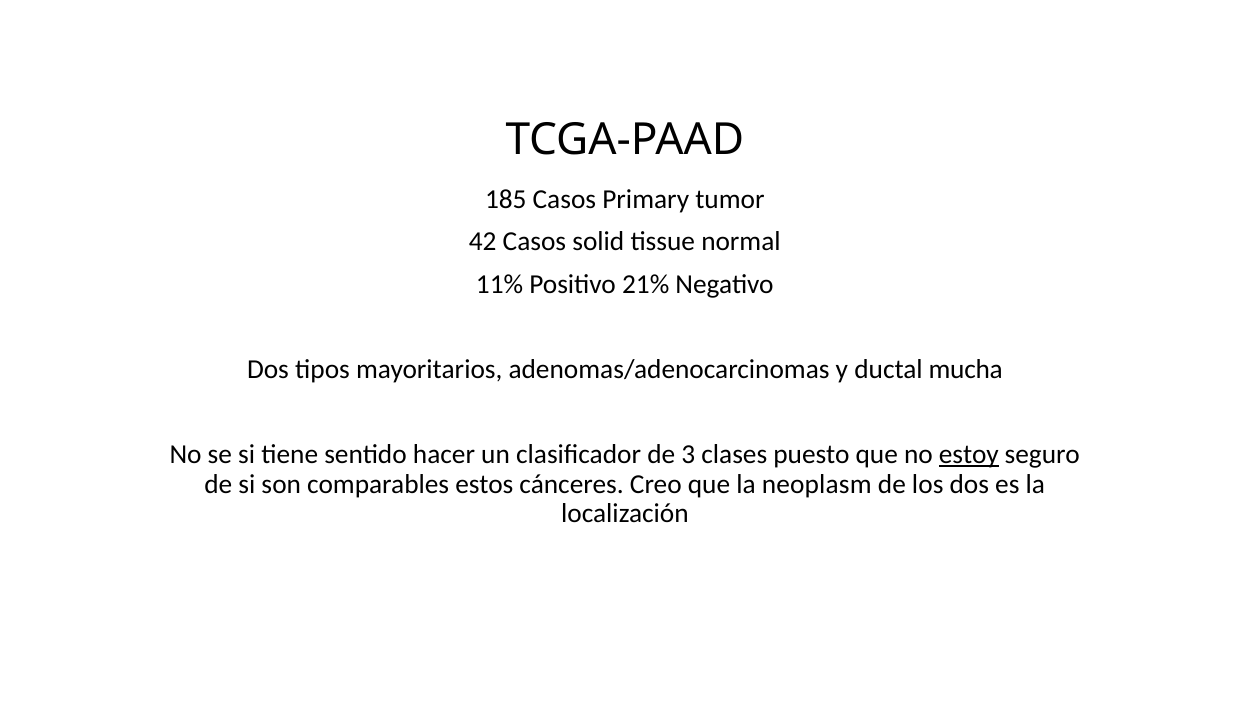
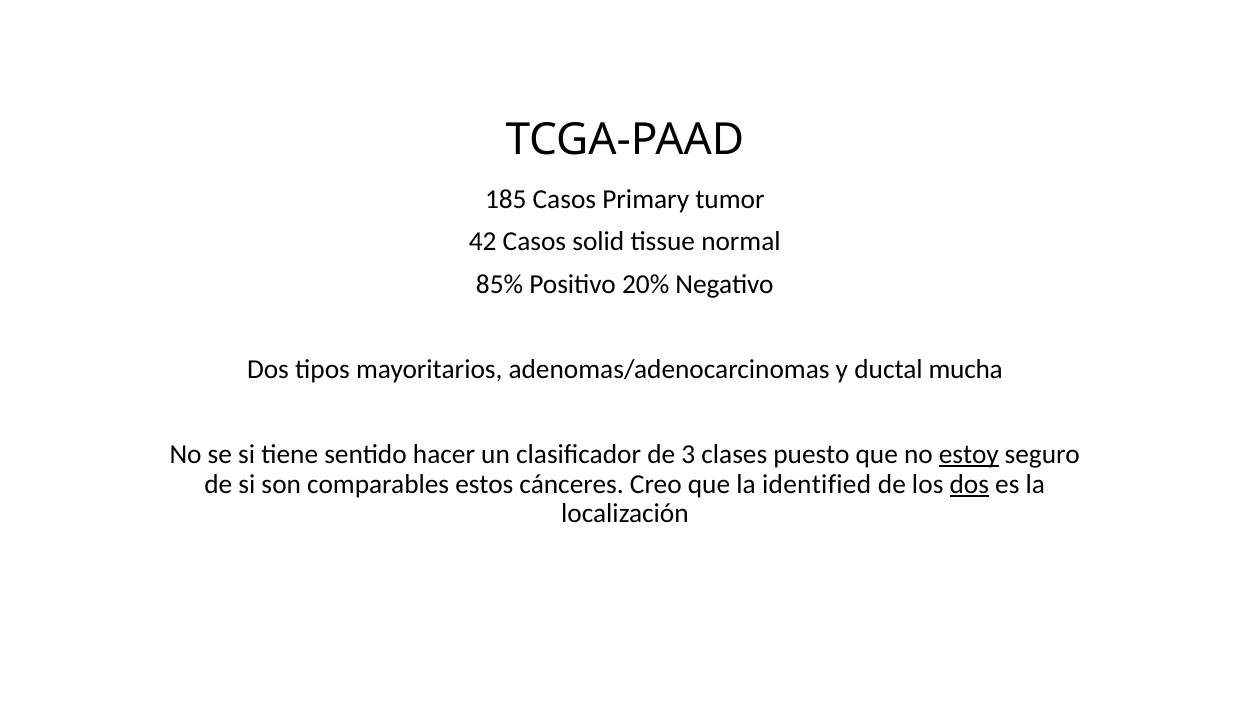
11%: 11% -> 85% (500, 284)
21%: 21% -> 20% (646, 284)
neoplasm: neoplasm -> identified (817, 484)
dos underline: none -> present (969, 484)
